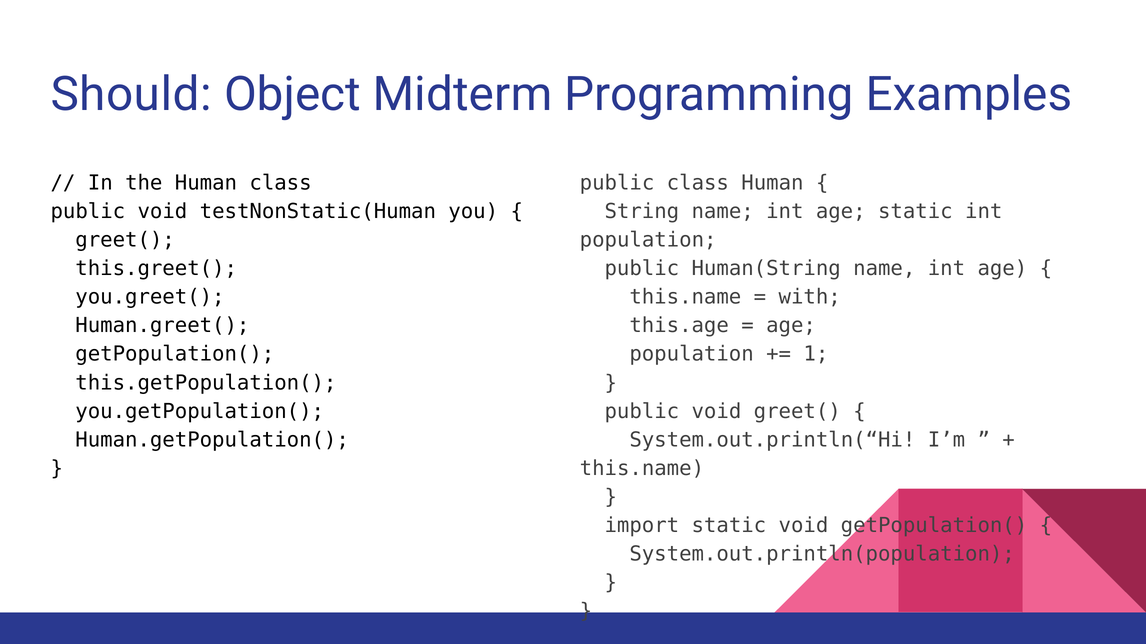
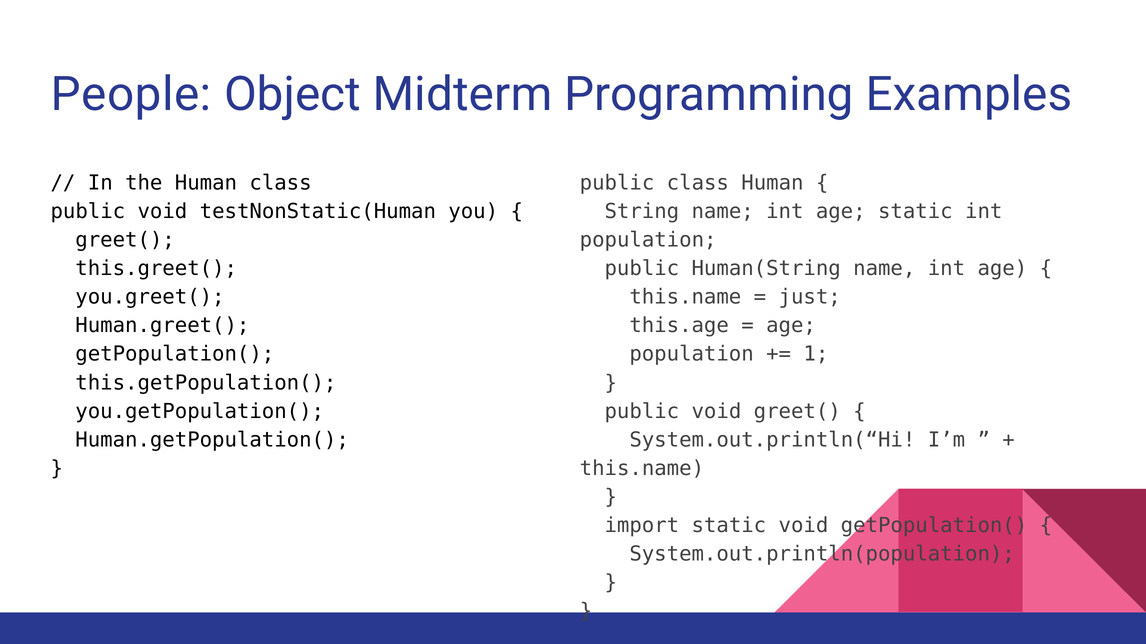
Should: Should -> People (131, 95)
with: with -> just (810, 297)
